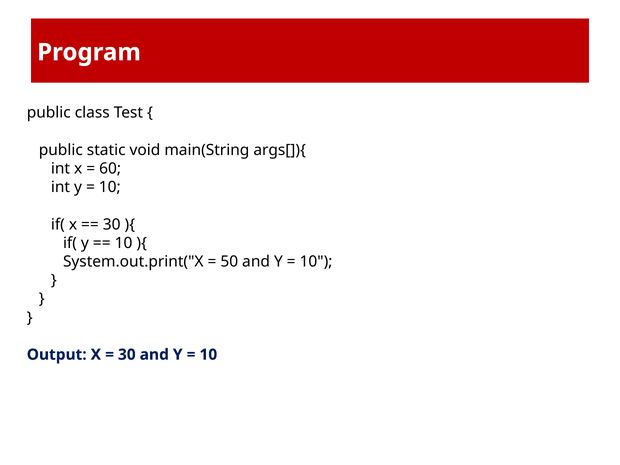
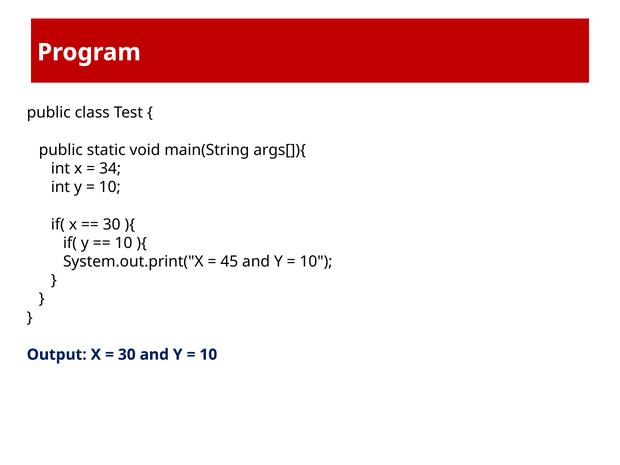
60: 60 -> 34 (110, 169)
50: 50 -> 45 (229, 262)
